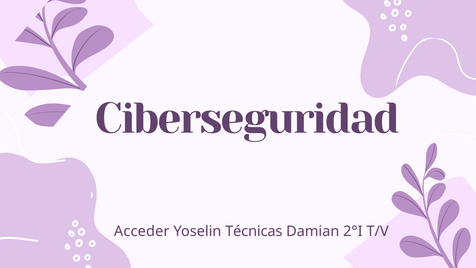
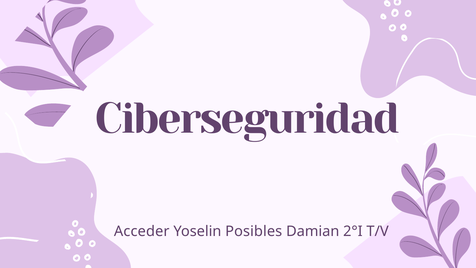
Técnicas: Técnicas -> Posibles (254, 231)
